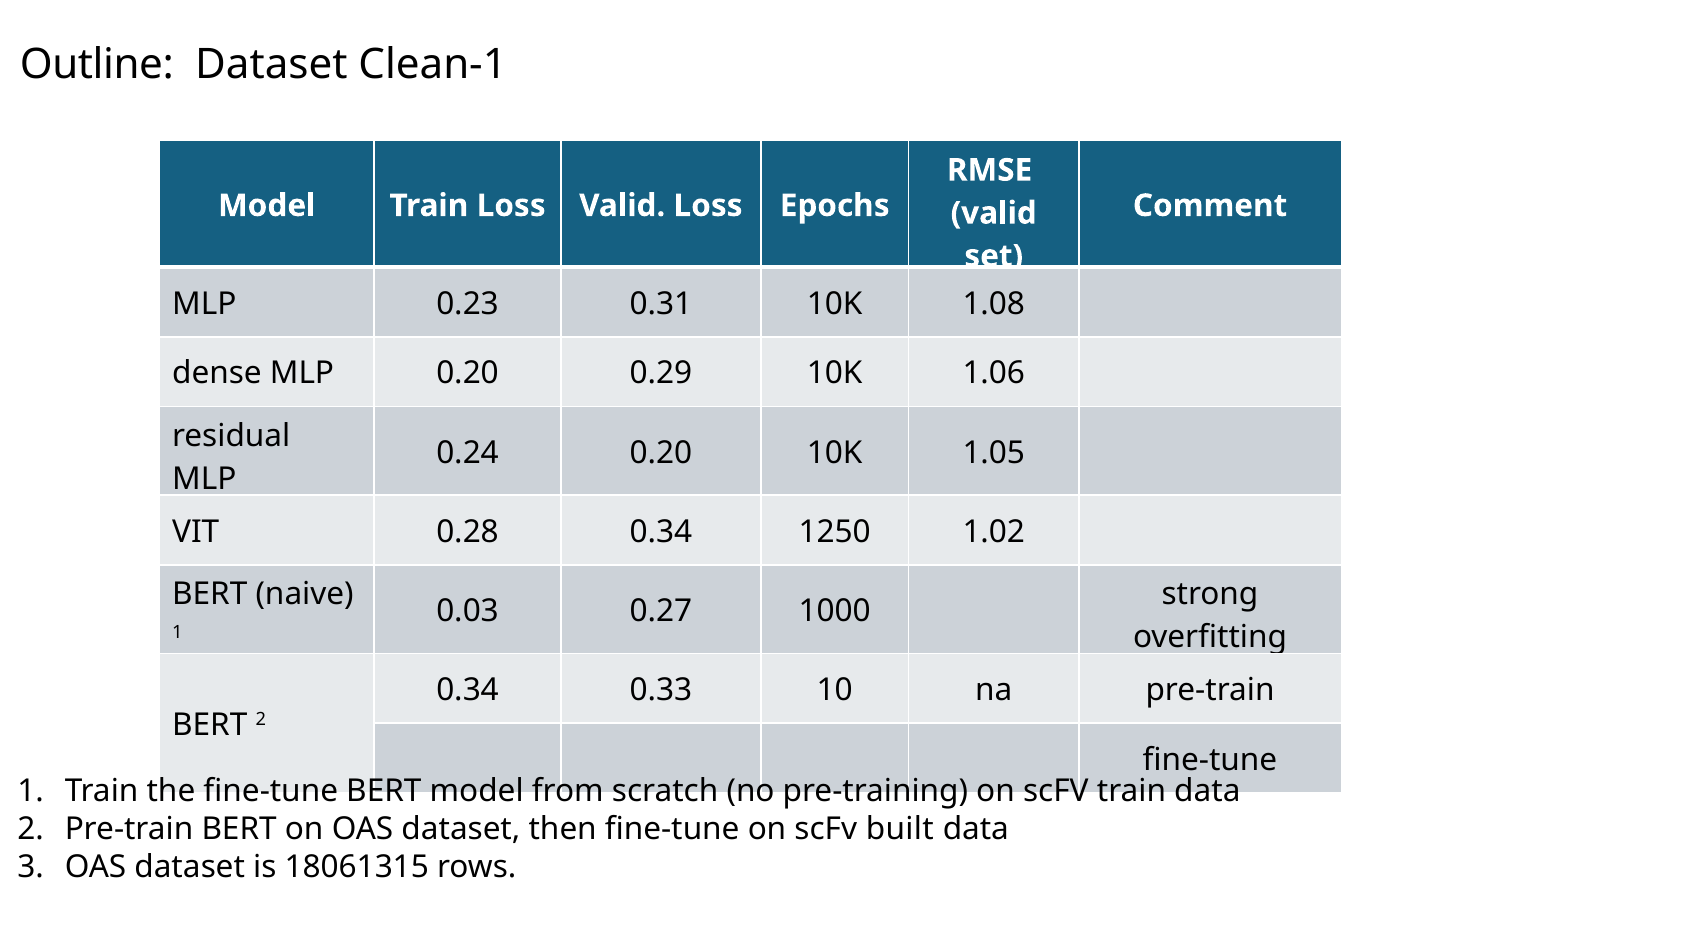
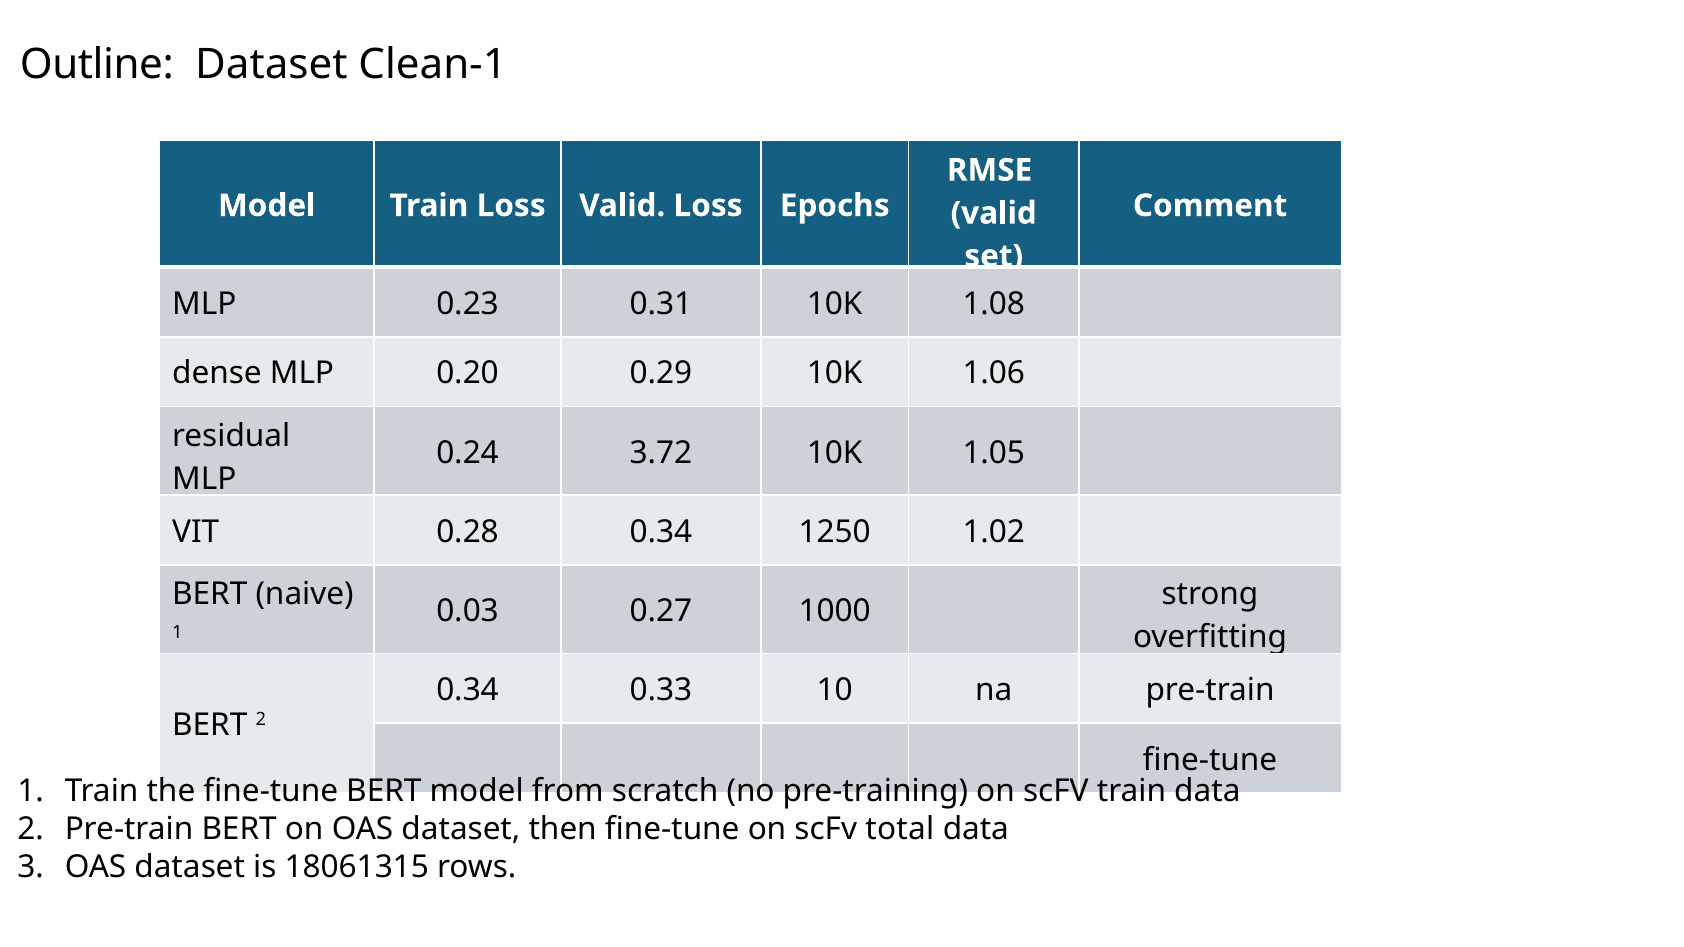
0.24 0.20: 0.20 -> 3.72 (661, 453)
built: built -> total (900, 830)
